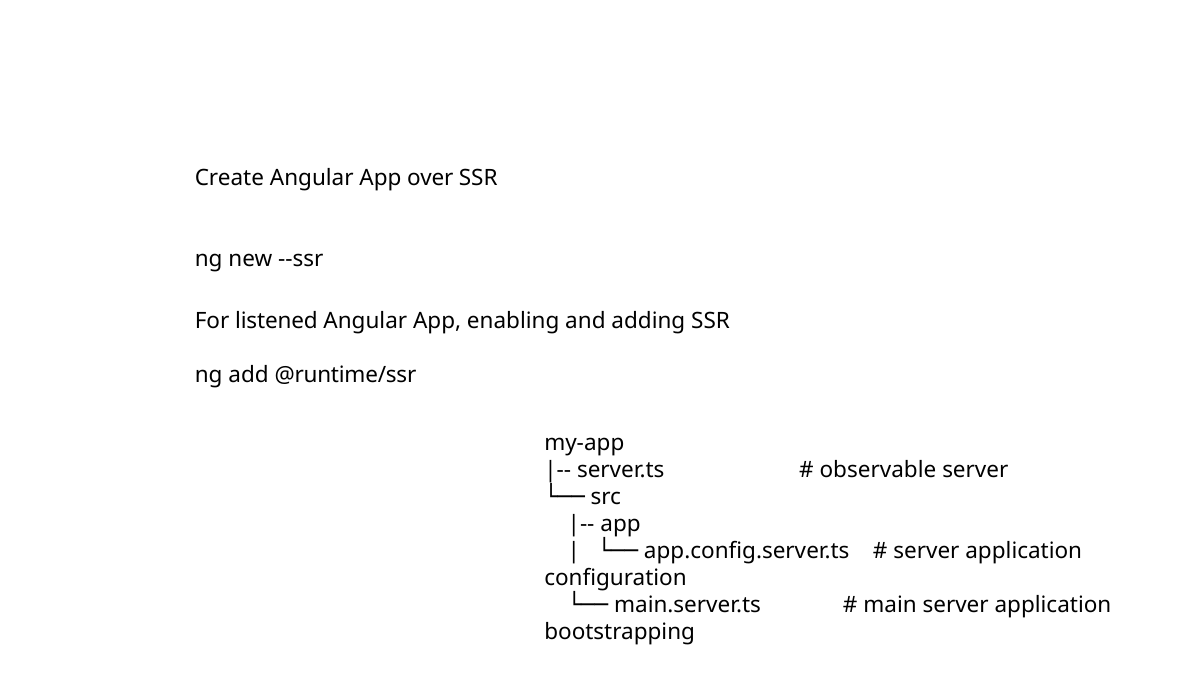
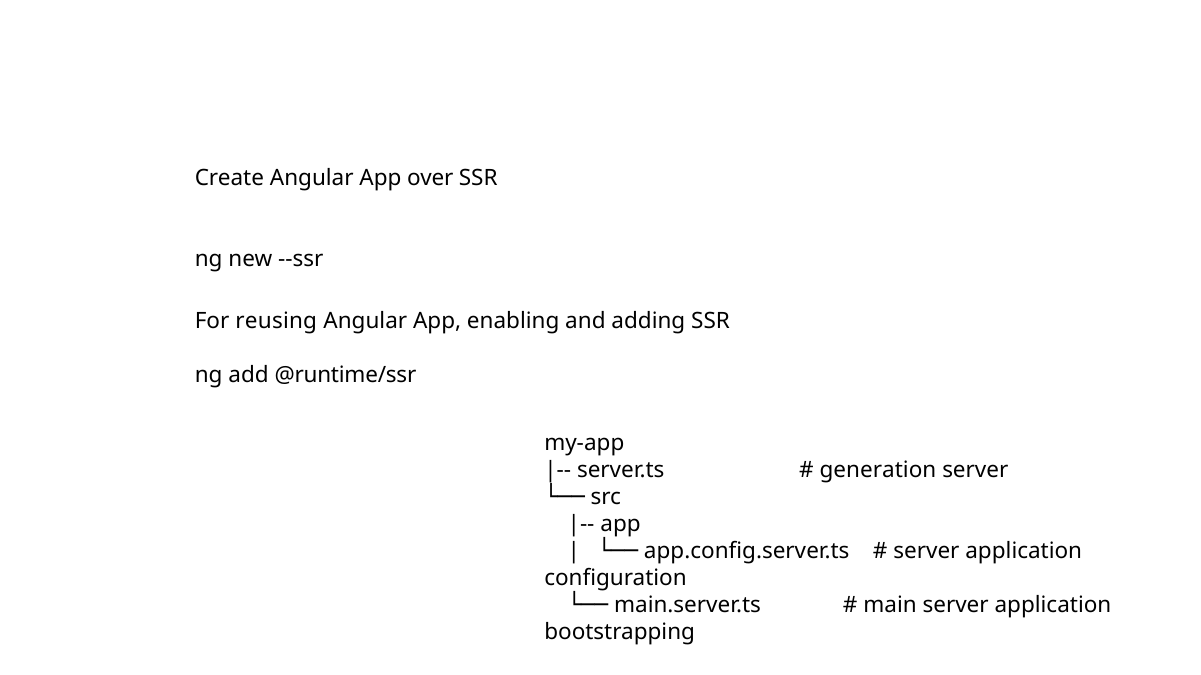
listened: listened -> reusing (276, 321)
observable: observable -> generation (878, 471)
